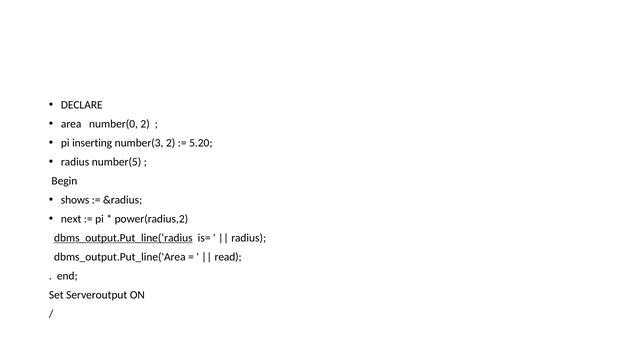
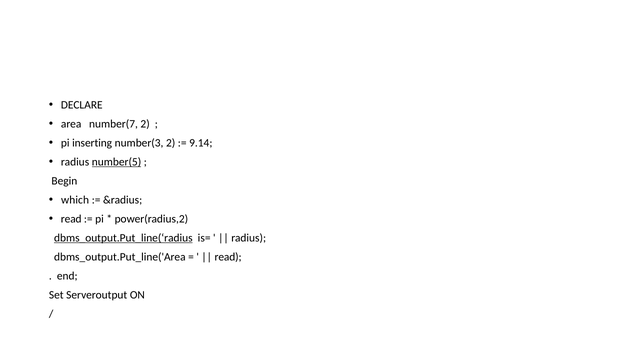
number(0: number(0 -> number(7 (113, 124)
5.20: 5.20 -> 9.14 (201, 143)
number(5 underline: none -> present (117, 162)
shows: shows -> which (75, 200)
next: next -> read (71, 219)
